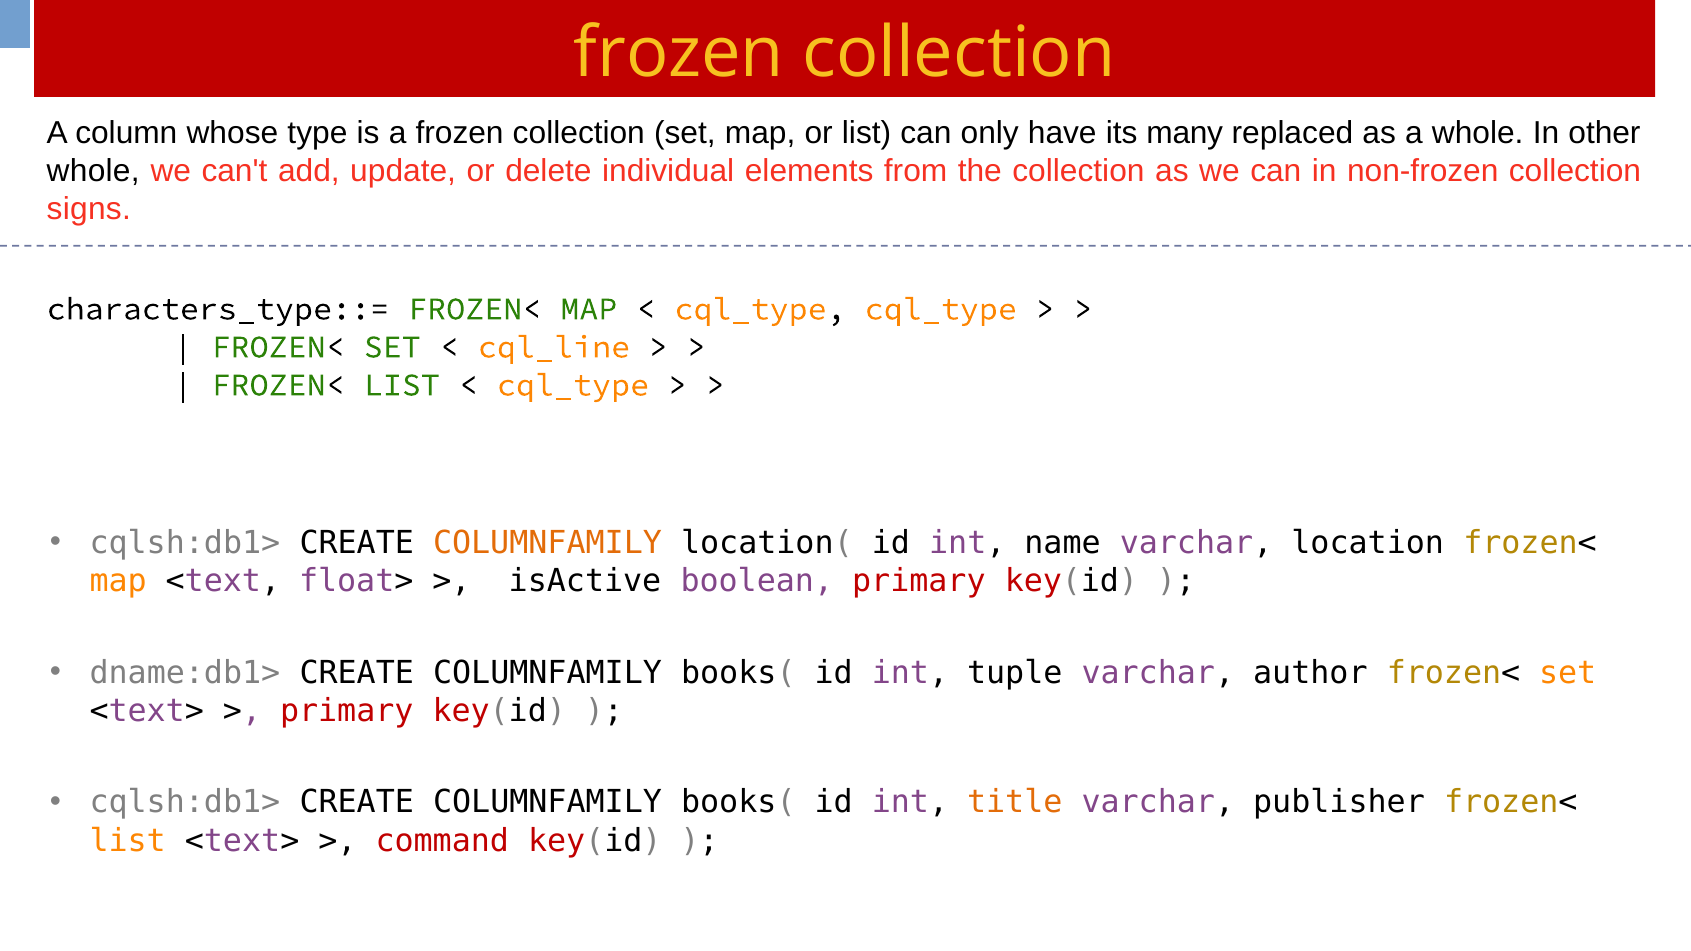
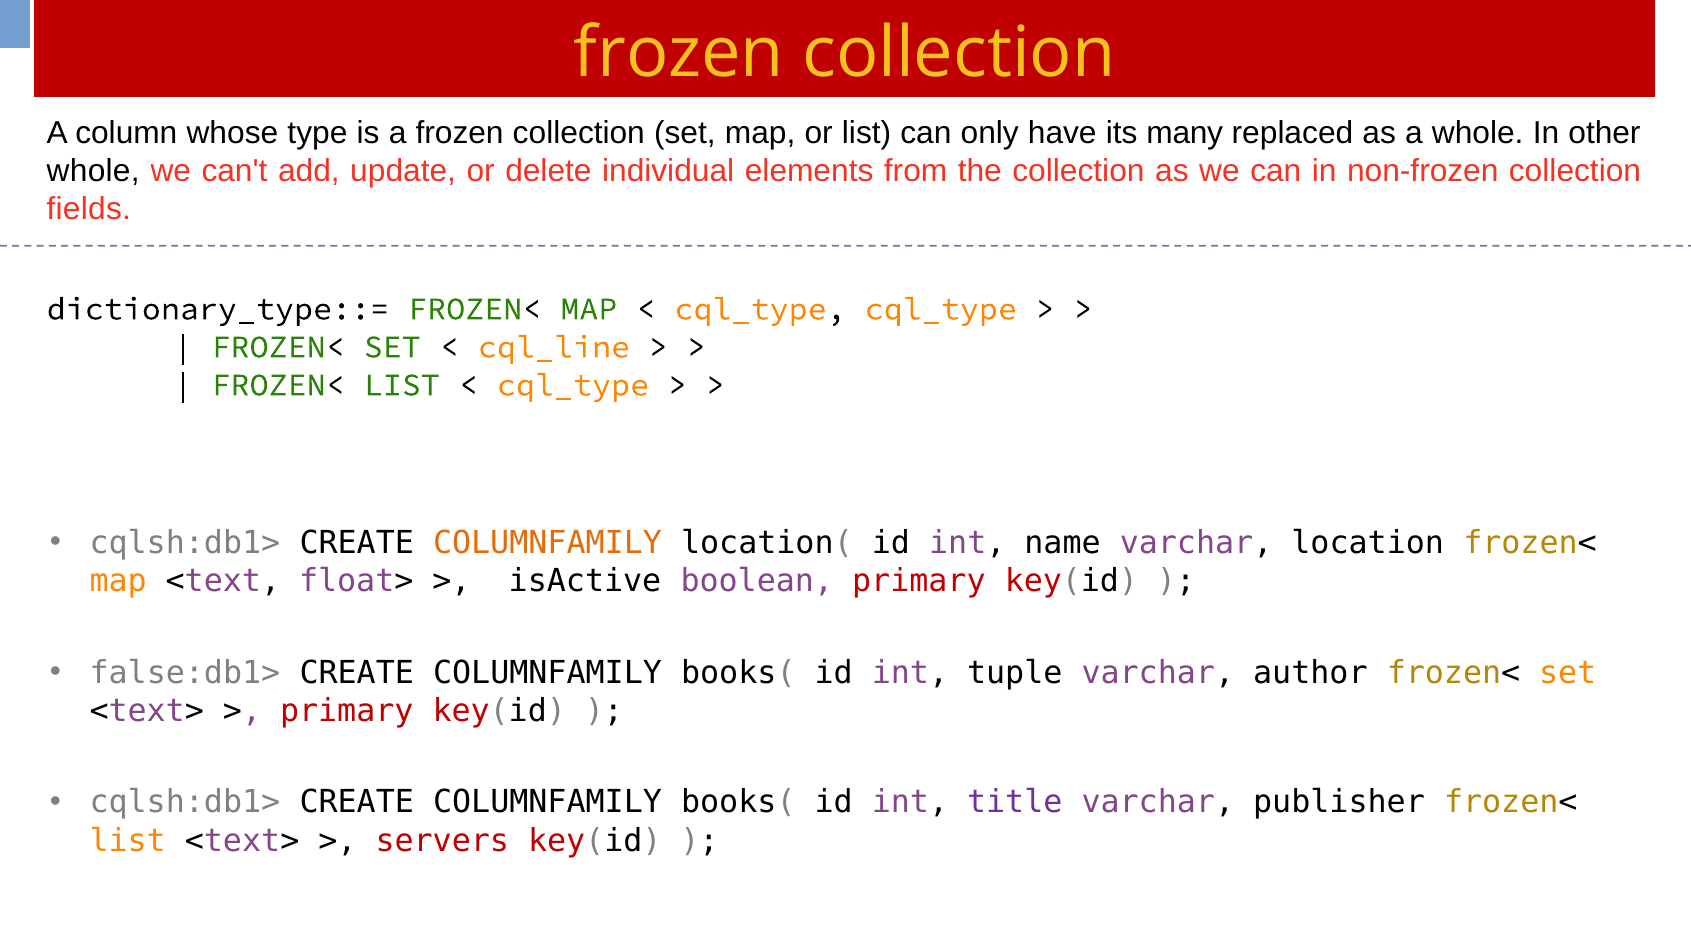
signs: signs -> fields (89, 209)
characters_type::=: characters_type::= -> dictionary_type::= (218, 309)
dname:db1>: dname:db1> -> false:db1> (185, 673)
title colour: orange -> purple (1015, 803)
command: command -> servers (442, 841)
